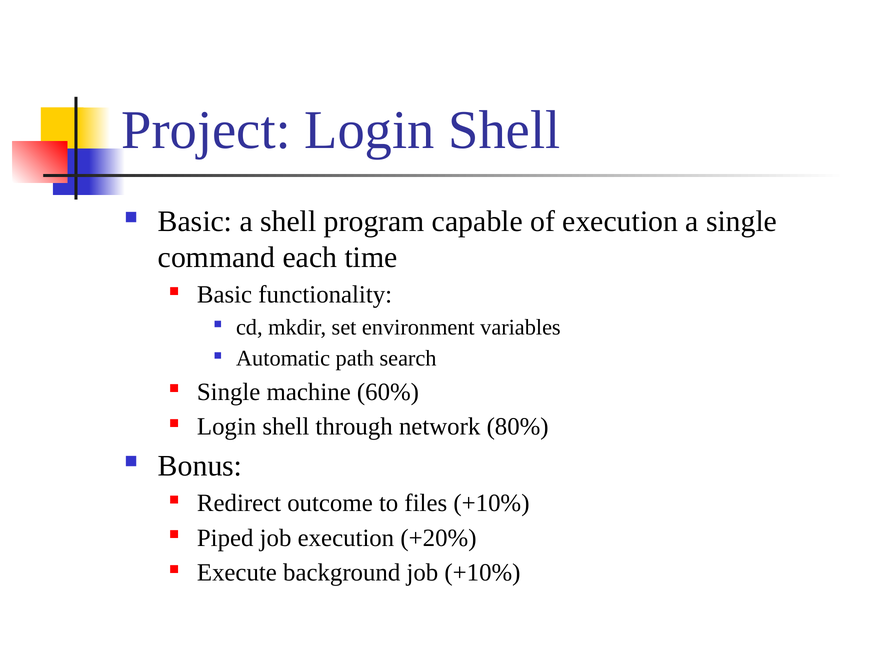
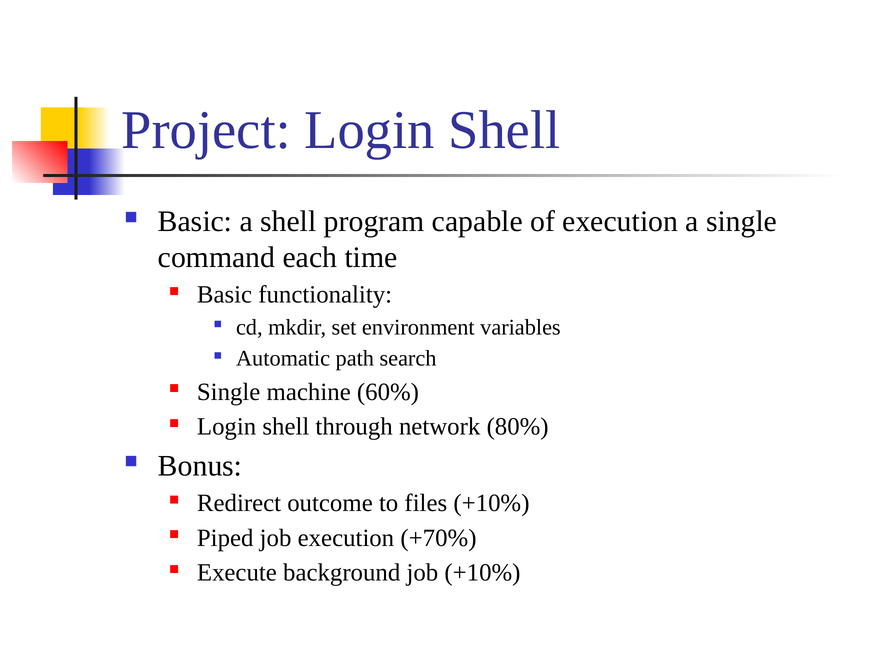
+20%: +20% -> +70% (438, 538)
